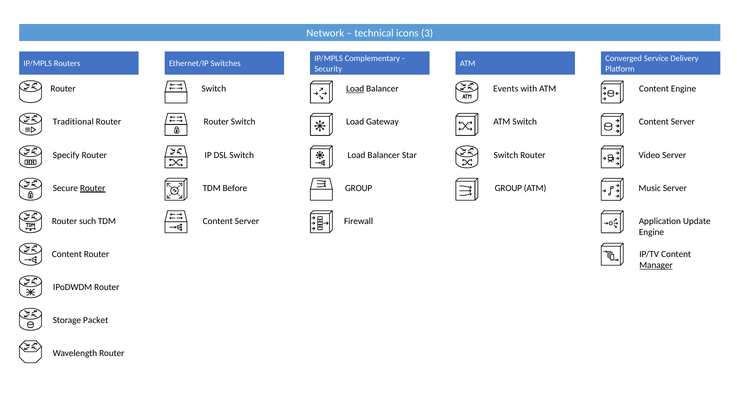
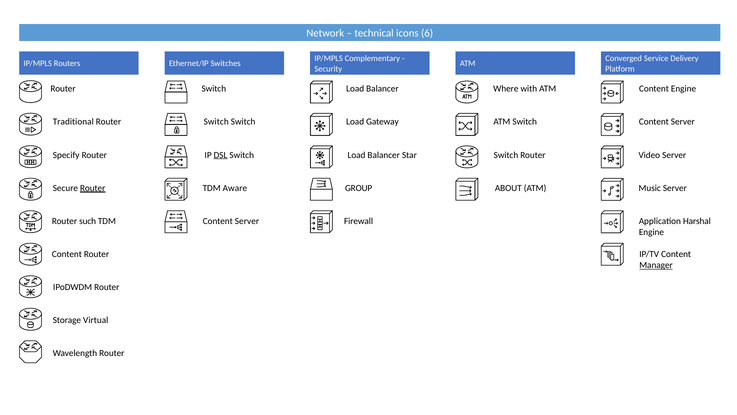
3: 3 -> 6 (427, 33)
Load underline: present -> none (355, 89)
Events: Events -> Where (506, 89)
Router: Router -> Switch (216, 122)
DSL underline: none -> present (221, 155)
Before: Before -> Aware (235, 188)
GROUP: GROUP -> ABOUT (508, 188)
Update: Update -> Harshal (697, 221)
Packet: Packet -> Virtual (96, 320)
